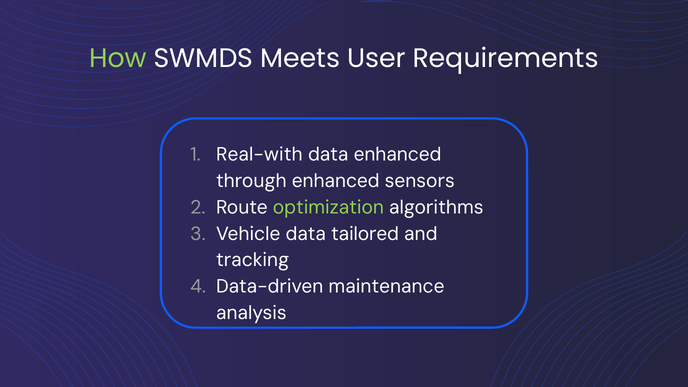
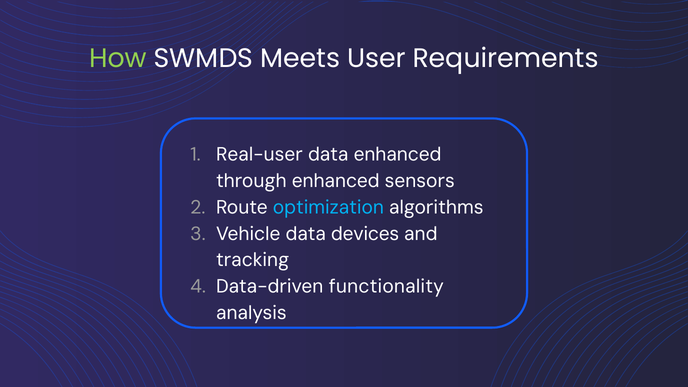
Real-with: Real-with -> Real-user (259, 155)
optimization colour: light green -> light blue (328, 207)
tailored: tailored -> devices (365, 234)
maintenance: maintenance -> functionality (386, 287)
